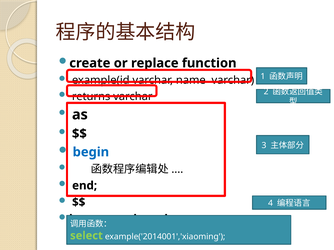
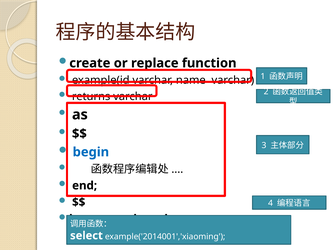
select colour: light green -> white (86, 236)
